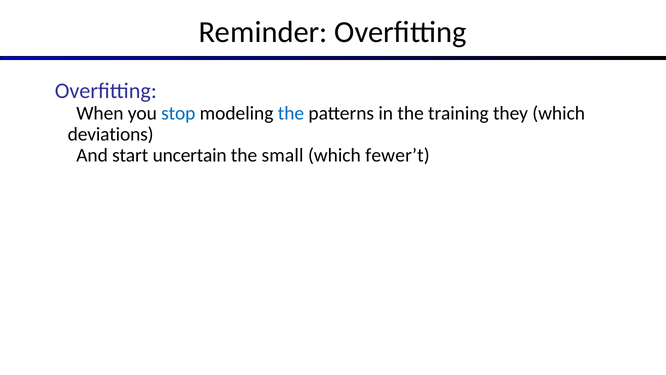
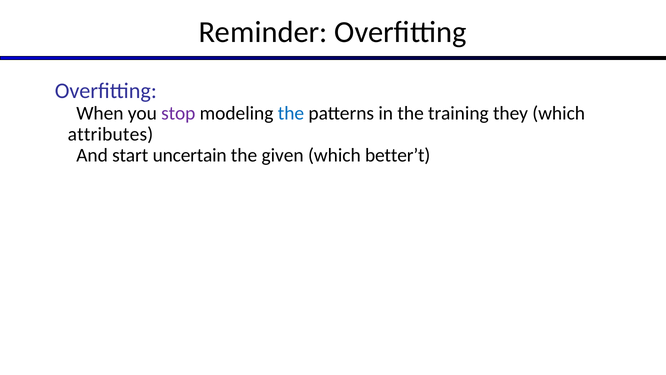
stop colour: blue -> purple (178, 113)
deviations: deviations -> attributes (110, 134)
small: small -> given (283, 155)
fewer’t: fewer’t -> better’t (398, 155)
